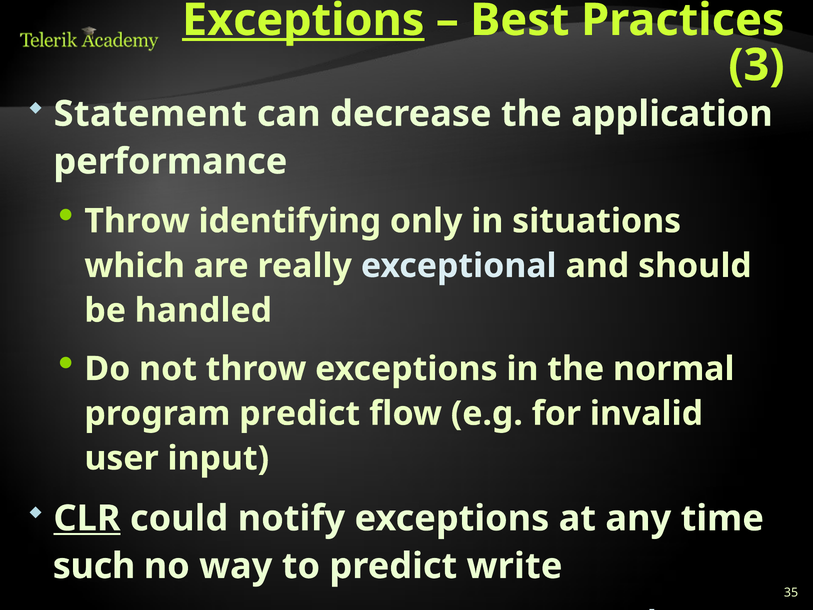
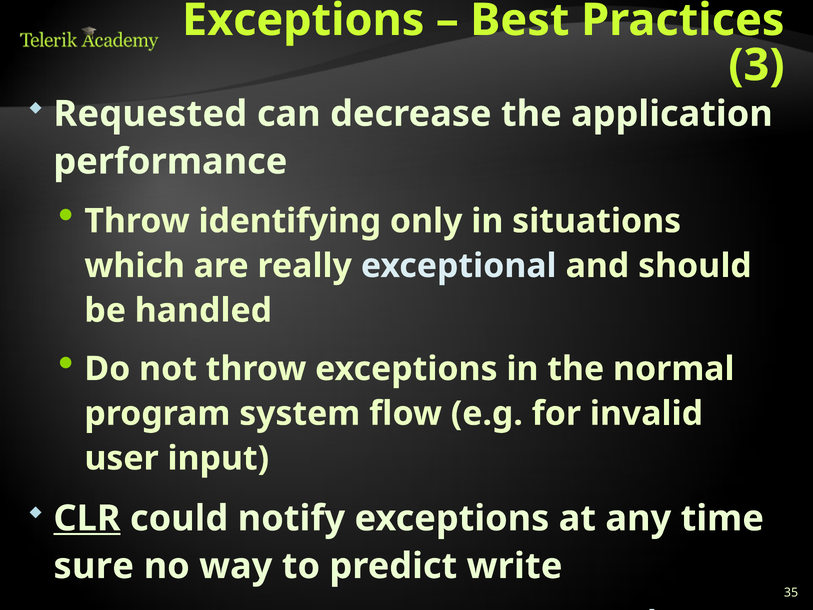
Exceptions underline: present -> none (303, 20)
Statement: Statement -> Requested (150, 114)
program predict: predict -> system (300, 413)
such: such -> sure (94, 566)
